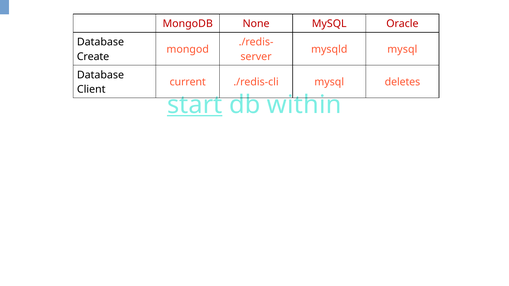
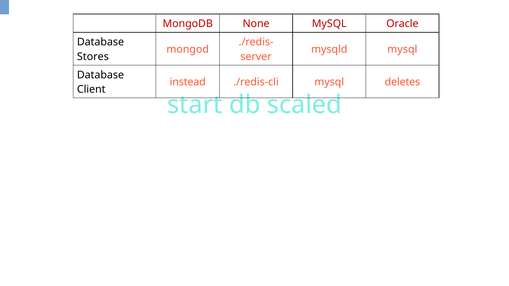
Create: Create -> Stores (93, 57)
current: current -> instead (188, 82)
start underline: present -> none (195, 105)
within: within -> scaled (304, 105)
